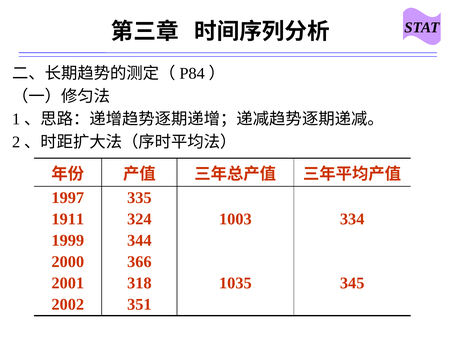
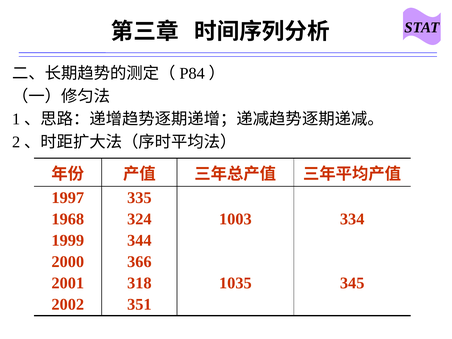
1911: 1911 -> 1968 (68, 219)
